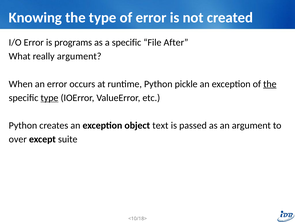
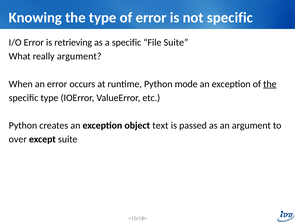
not created: created -> specific (230, 18)
programs: programs -> retrieving (73, 42)
File After: After -> Suite (176, 42)
pickle: pickle -> mode (186, 84)
type underline: present -> none (49, 97)
